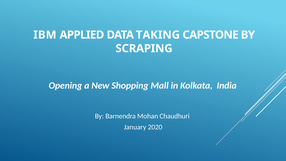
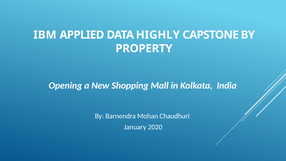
TAKING: TAKING -> HIGHLY (158, 35)
SCRAPING: SCRAPING -> PROPERTY (144, 48)
